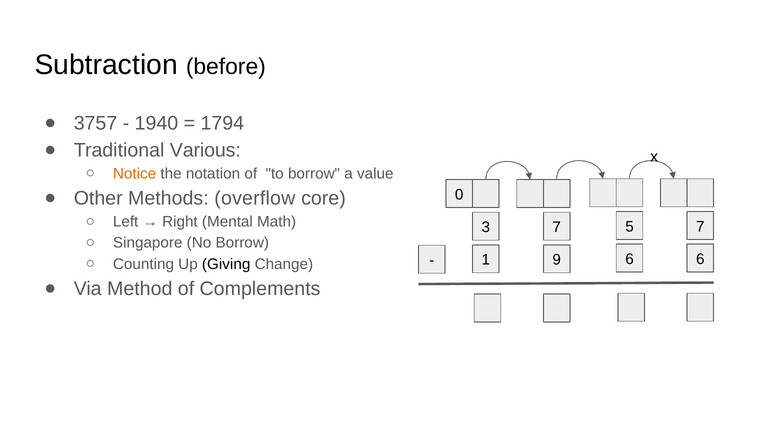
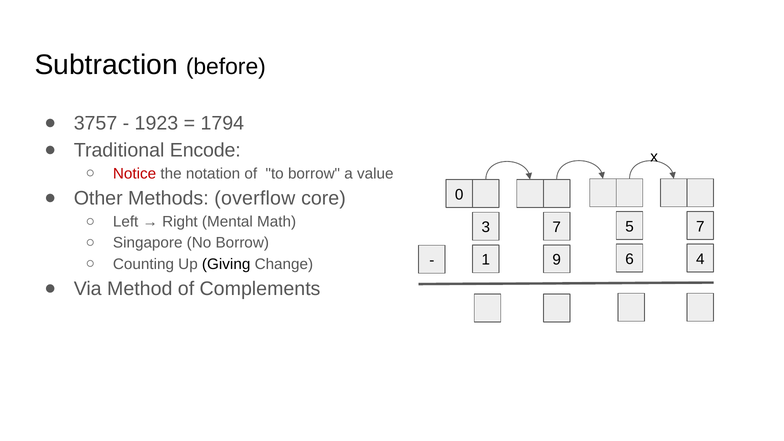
1940: 1940 -> 1923 (156, 123)
Various: Various -> Encode (205, 150)
Notice colour: orange -> red (135, 174)
6 6: 6 -> 4 (700, 259)
